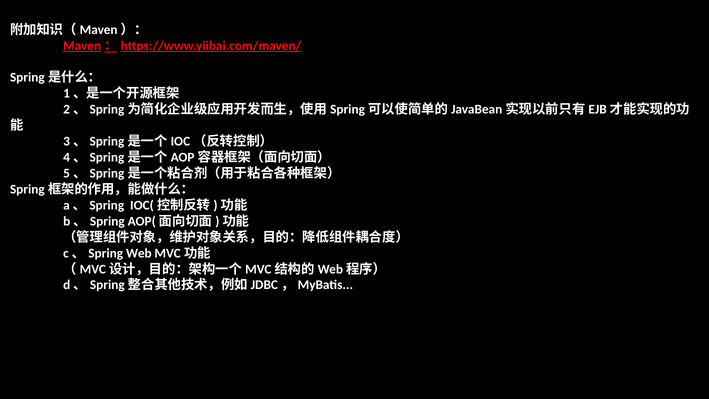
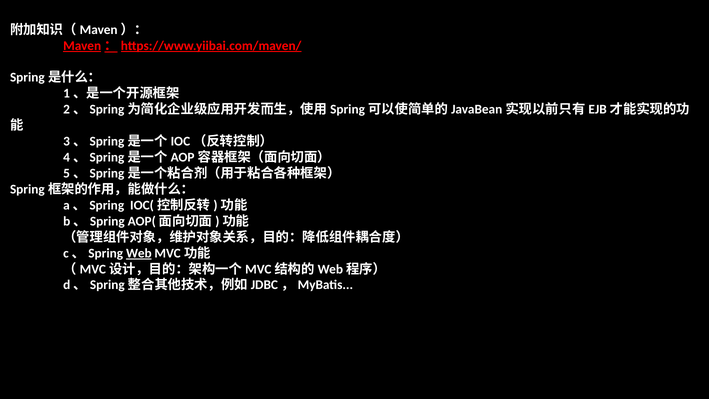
Web underline: none -> present (139, 253)
